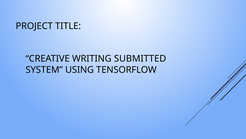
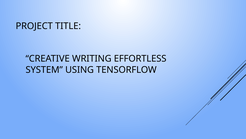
SUBMITTED: SUBMITTED -> EFFORTLESS (140, 58)
